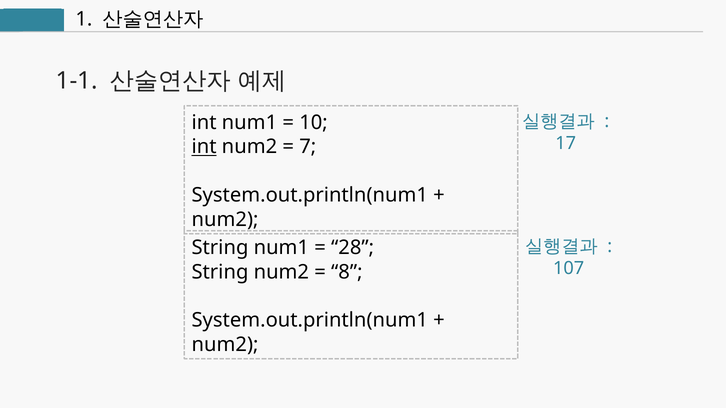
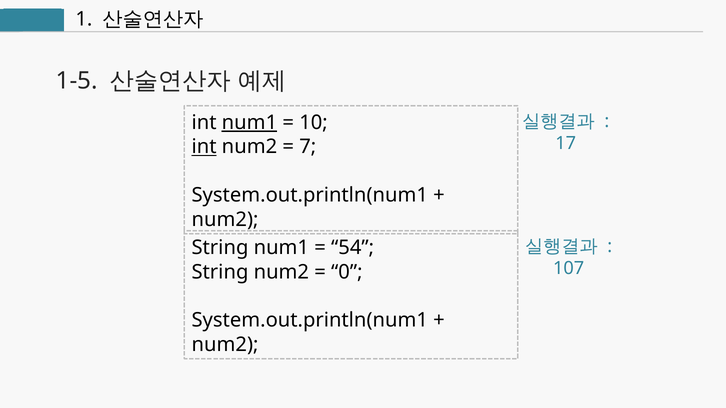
1-1: 1-1 -> 1-5 (77, 81)
num1 underline: none -> present (249, 123)
28: 28 -> 54 (353, 248)
8: 8 -> 0 (347, 272)
